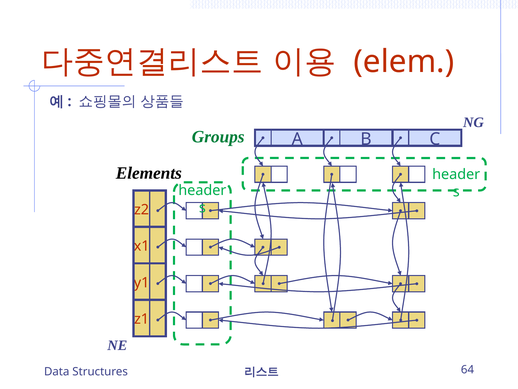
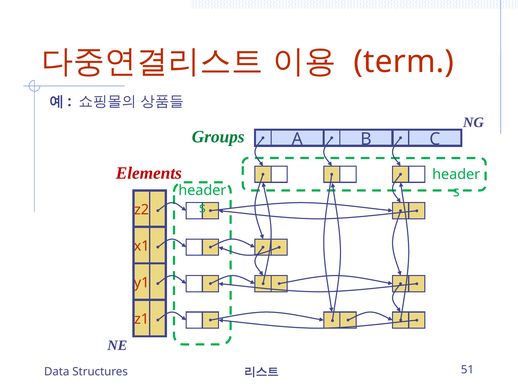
elem: elem -> term (404, 62)
Elements colour: black -> red (149, 173)
64: 64 -> 51 (467, 369)
